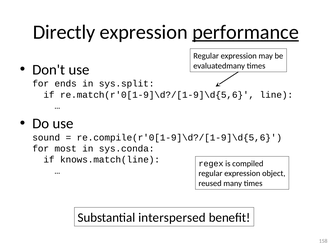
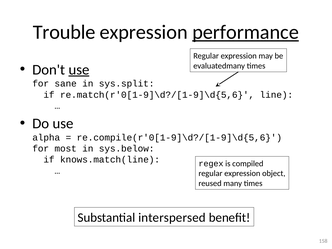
Directly: Directly -> Trouble (64, 32)
use underline: none -> present (79, 70)
ends: ends -> sane (66, 84)
sound: sound -> alpha (46, 138)
sys.conda: sys.conda -> sys.below (127, 149)
